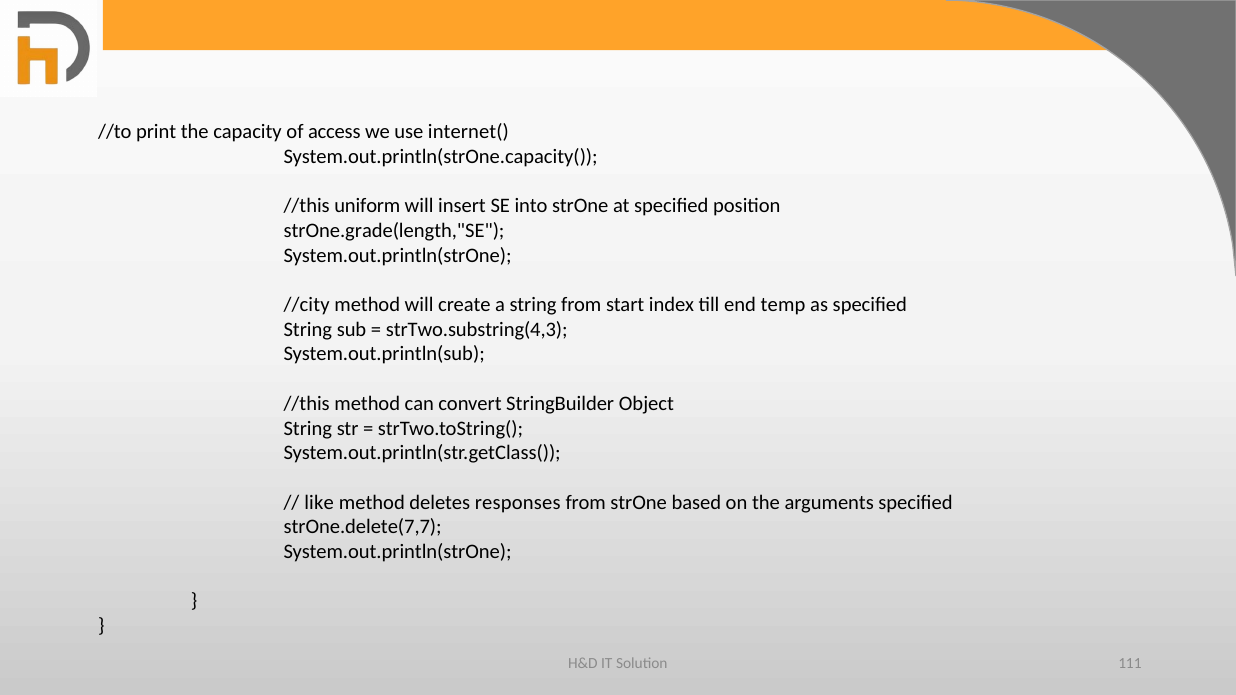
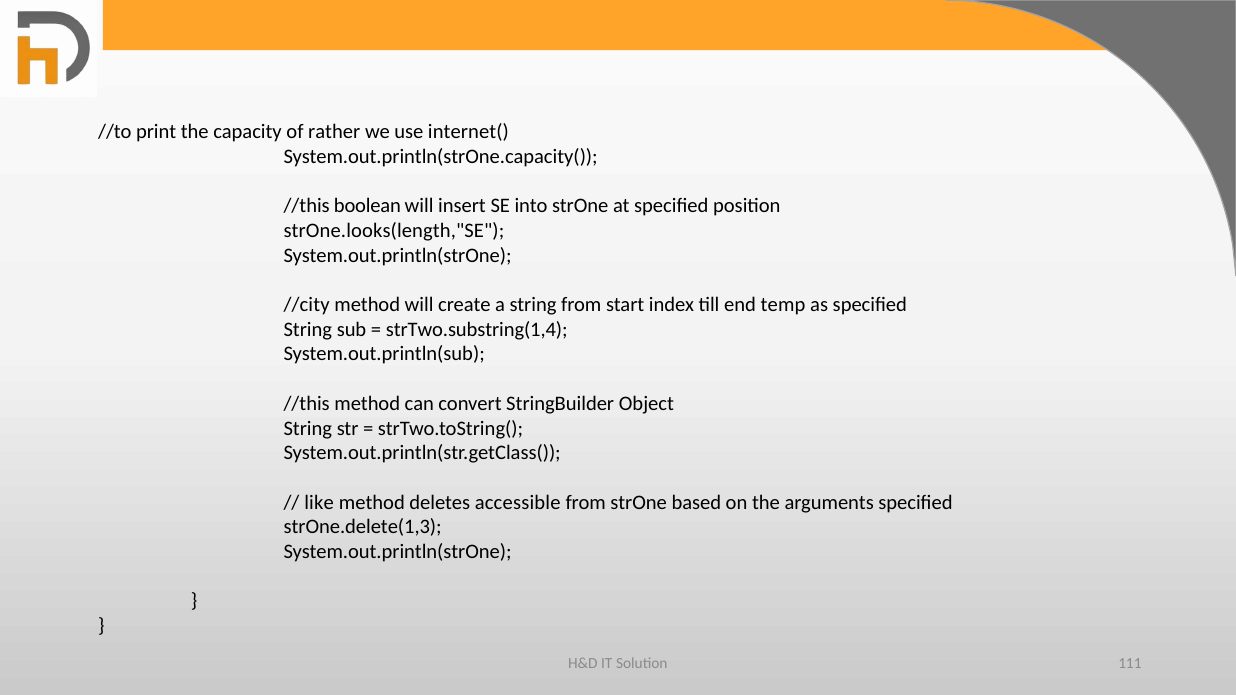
access: access -> rather (334, 132)
uniform: uniform -> boolean (367, 206)
strOne.grade(length,"SE: strOne.grade(length,"SE -> strOne.looks(length,"SE (394, 231)
strTwo.substring(4,3: strTwo.substring(4,3 -> strTwo.substring(1,4 (477, 330)
responses: responses -> accessible (518, 503)
strOne.delete(7,7: strOne.delete(7,7 -> strOne.delete(1,3 (363, 527)
